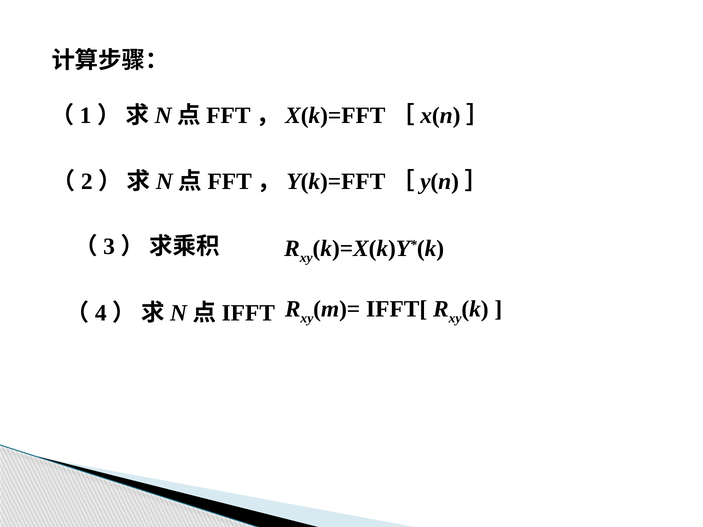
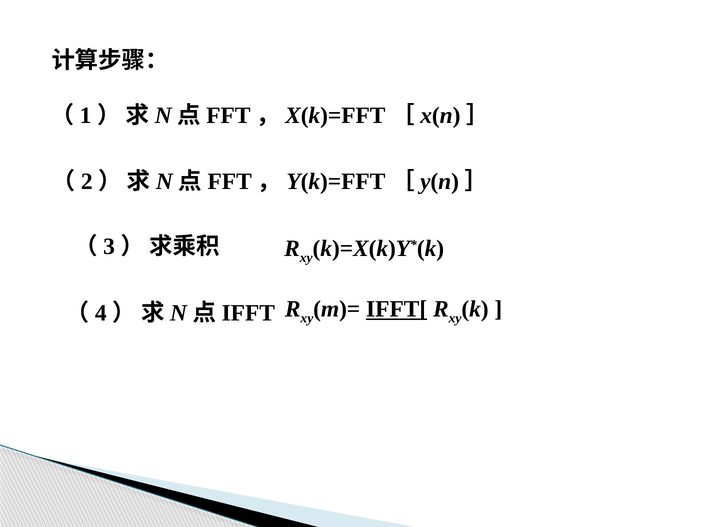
IFFT[ underline: none -> present (397, 309)
